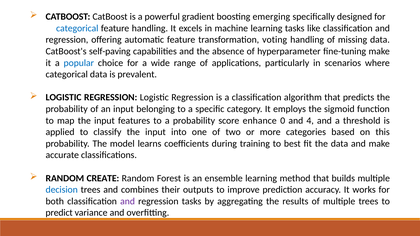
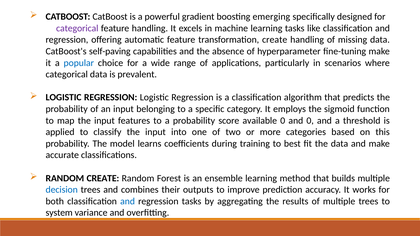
categorical colour: blue -> purple (77, 28)
transformation voting: voting -> create (275, 40)
enhance: enhance -> available (260, 121)
and 4: 4 -> 0 (310, 121)
and colour: purple -> blue (128, 201)
predict: predict -> system (59, 213)
